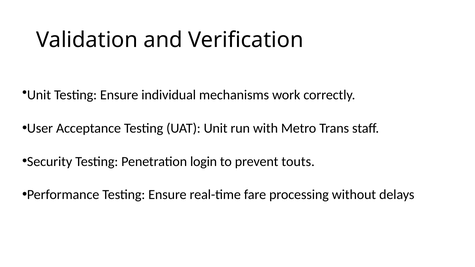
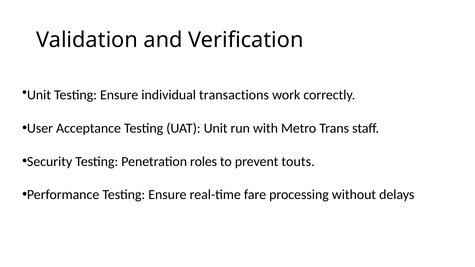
mechanisms: mechanisms -> transactions (234, 95)
login: login -> roles (204, 162)
